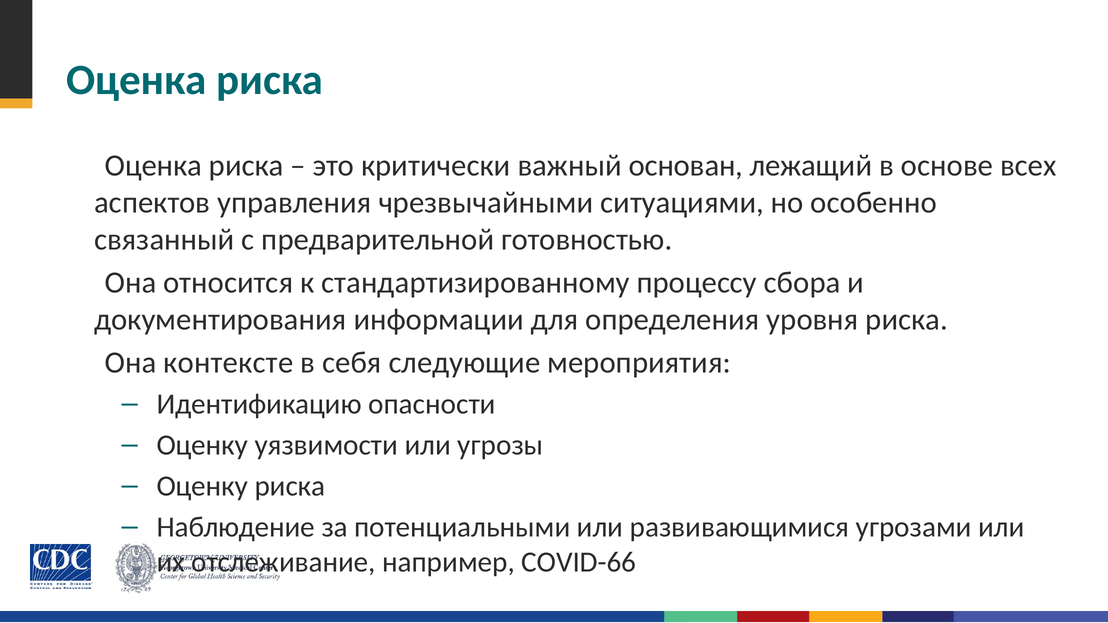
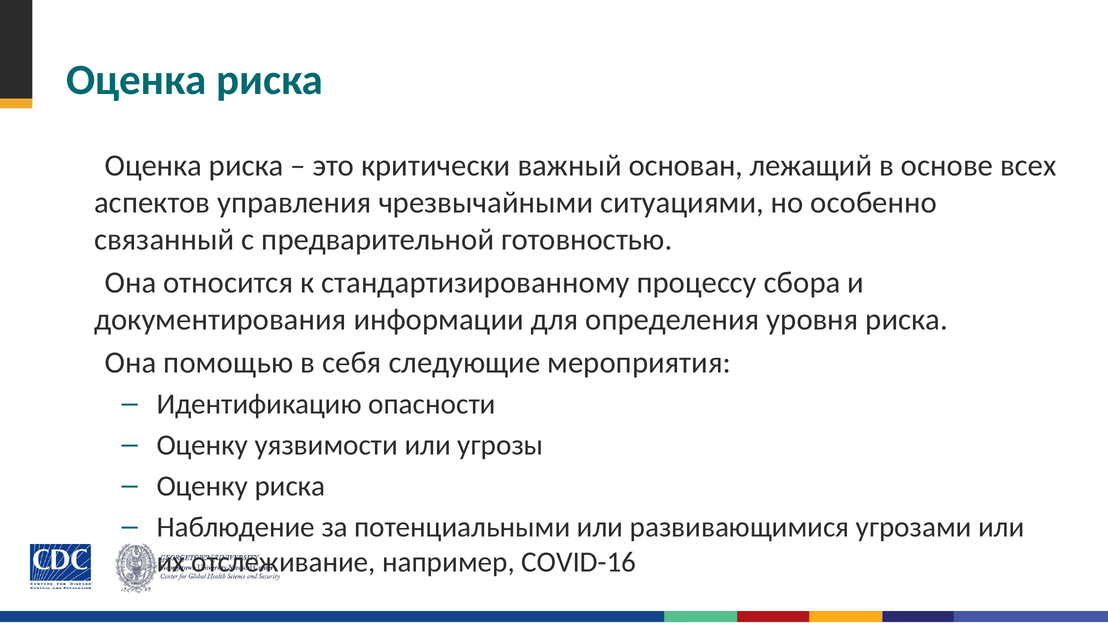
контексте: контексте -> помощью (228, 363)
COVID-66: COVID-66 -> COVID-16 (579, 562)
